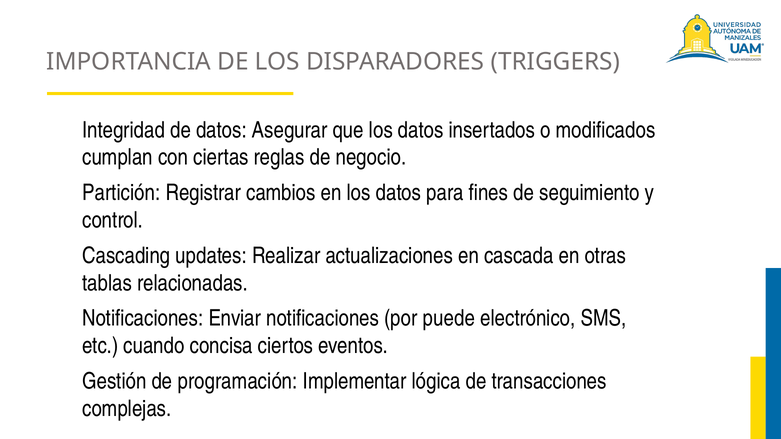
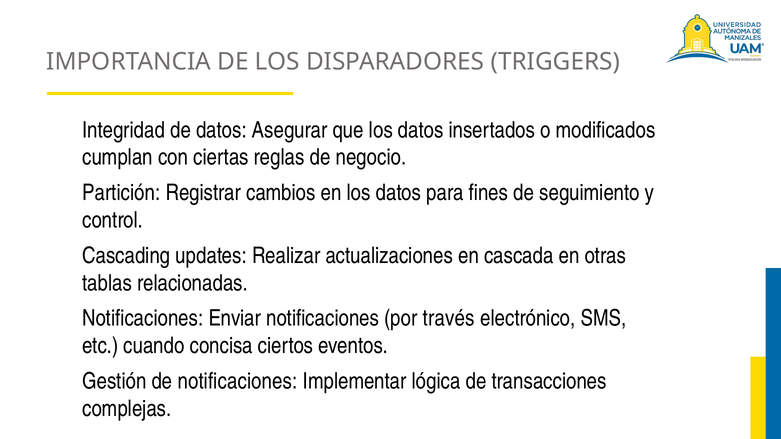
puede: puede -> través (449, 319)
de programación: programación -> notificaciones (238, 382)
